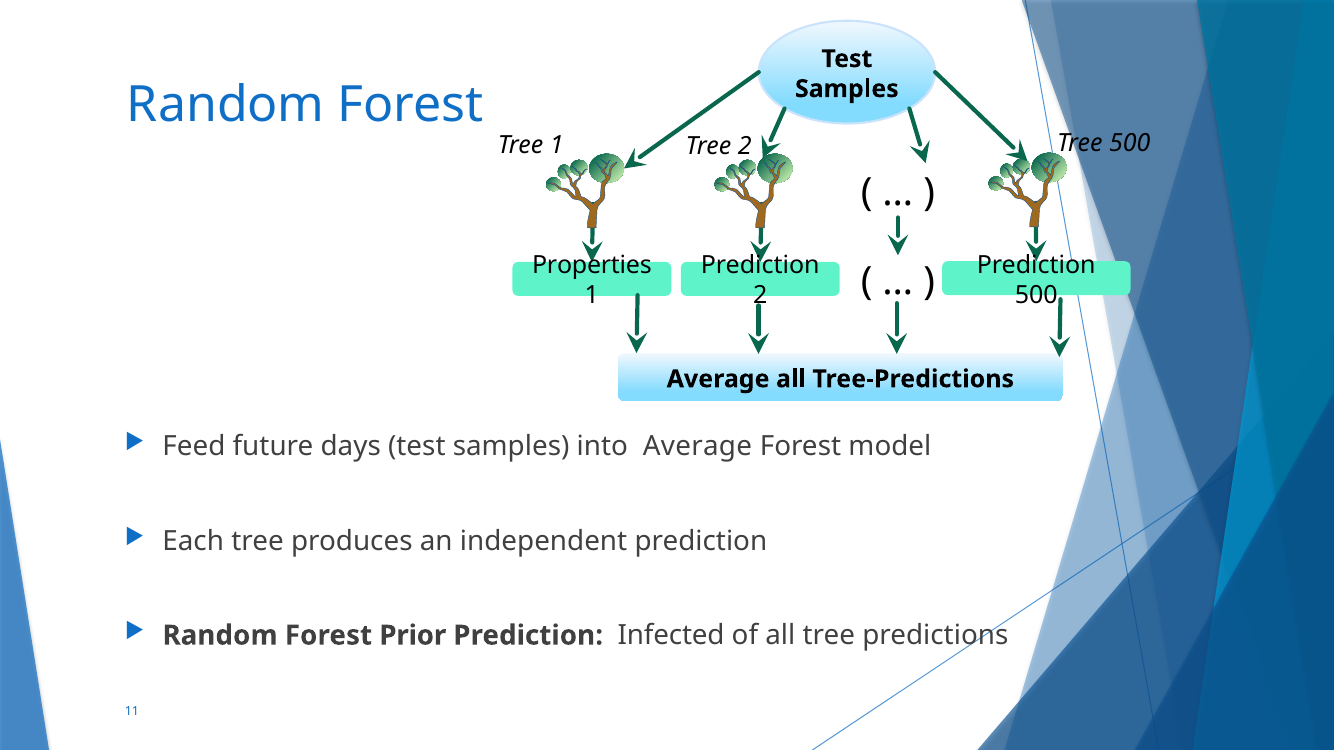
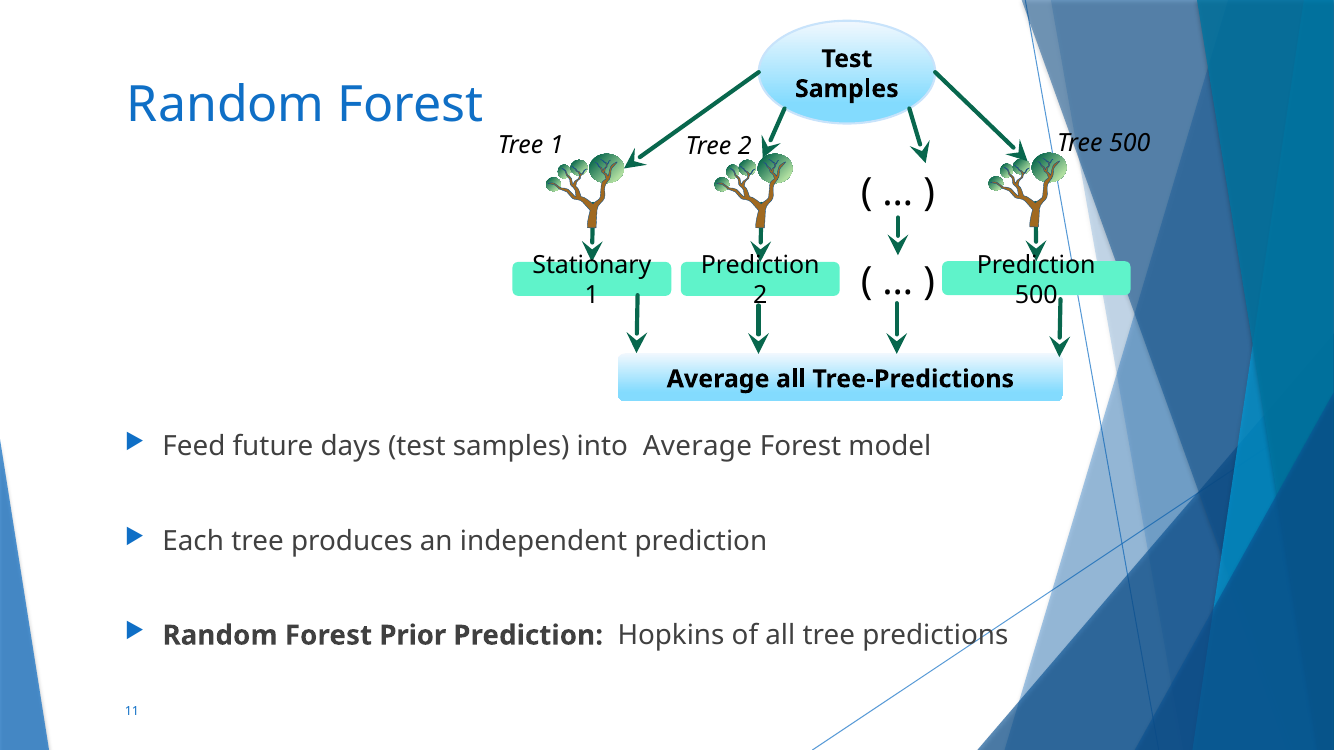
Properties: Properties -> Stationary (592, 266)
Infected: Infected -> Hopkins (671, 636)
